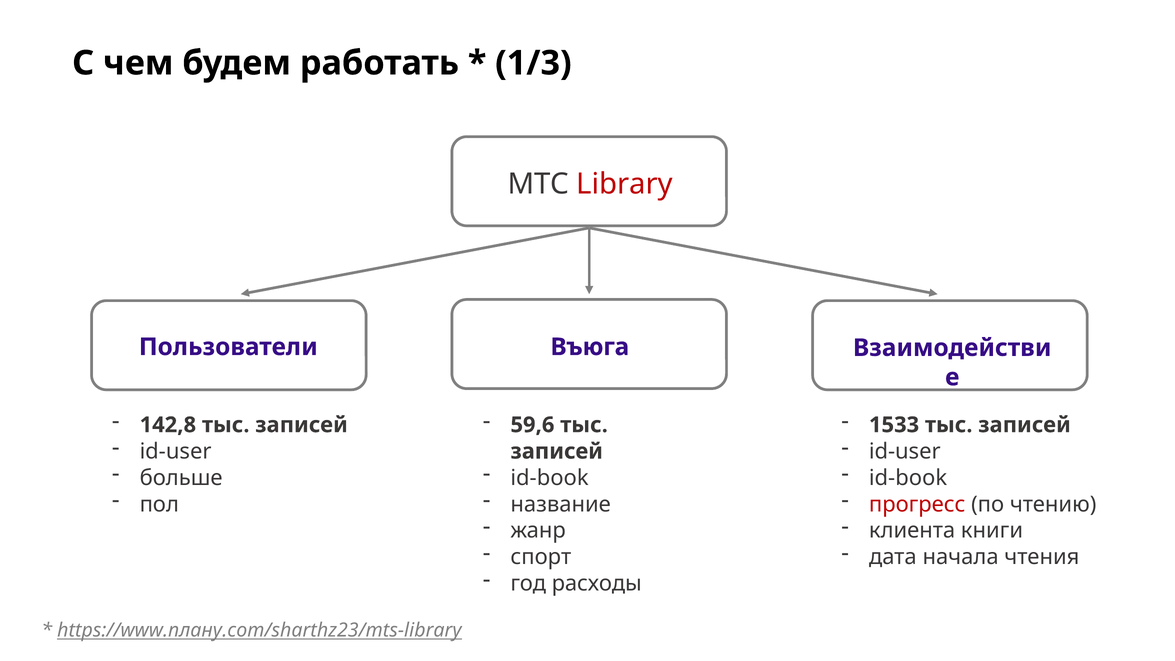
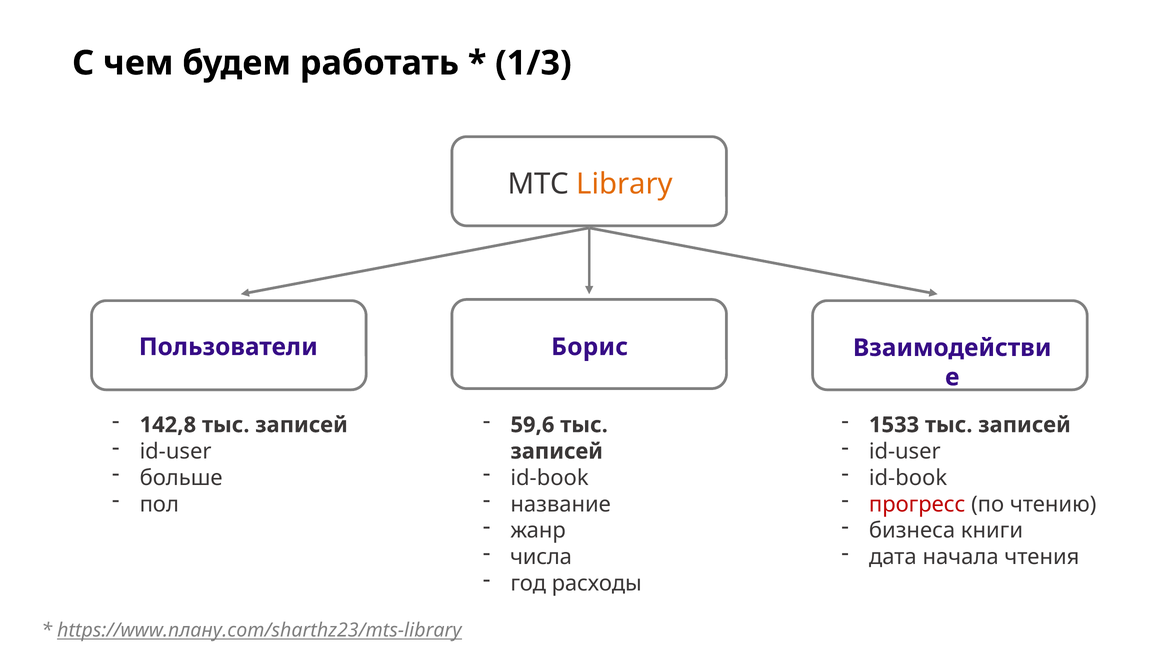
Library colour: red -> orange (625, 184)
Въюга: Въюга -> Борис (590, 347)
клиента: клиента -> бизнеса (912, 531)
спорт: спорт -> числа (541, 557)
